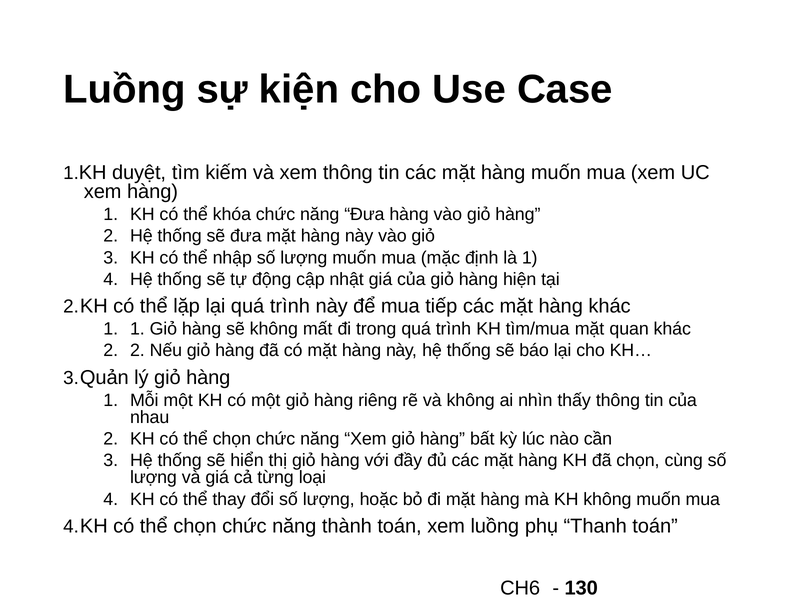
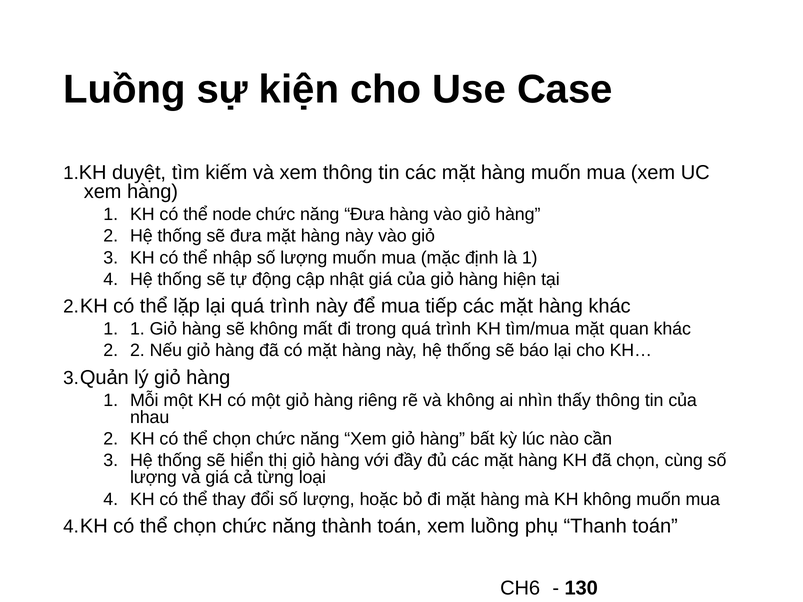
khóa: khóa -> node (232, 215)
